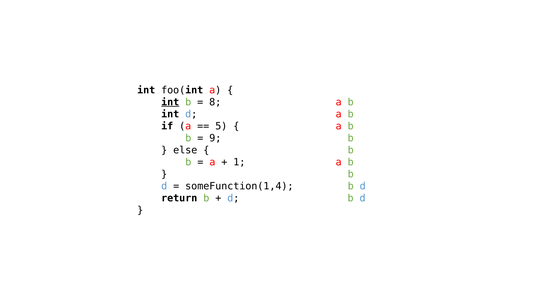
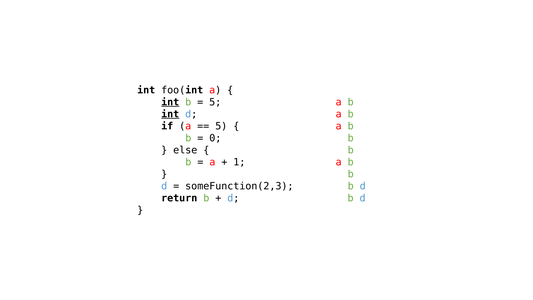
8: 8 -> 5 (215, 102)
int underline: none -> present (170, 114)
9: 9 -> 0 (215, 138)
someFunction(1,4: someFunction(1,4 -> someFunction(2,3 (239, 186)
